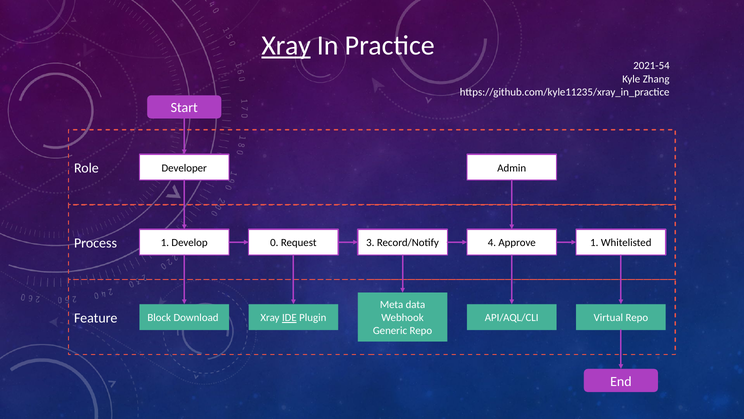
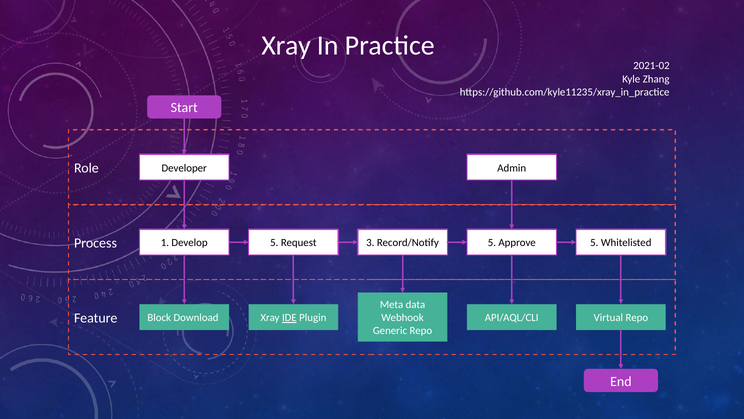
Xray underline: present -> none (286, 45)
2021-54: 2021-54 -> 2021-02 (651, 66)
Develop 0: 0 -> 5 (274, 243)
Record/Notify 4: 4 -> 5 (492, 243)
Approve 1: 1 -> 5 (594, 243)
